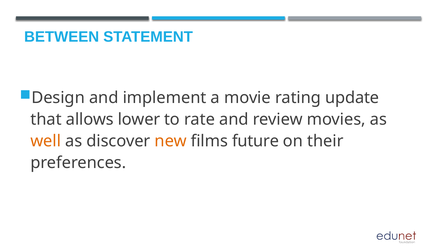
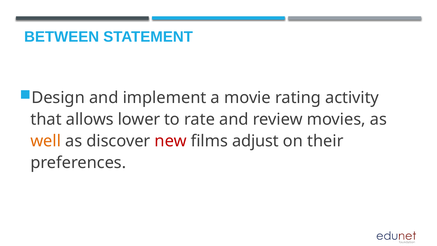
update: update -> activity (352, 98)
new colour: orange -> red (171, 141)
future: future -> adjust (256, 141)
